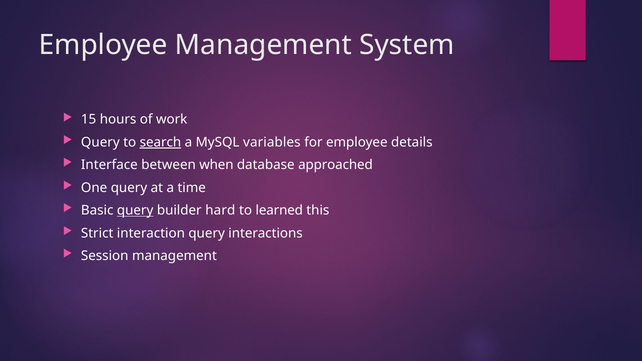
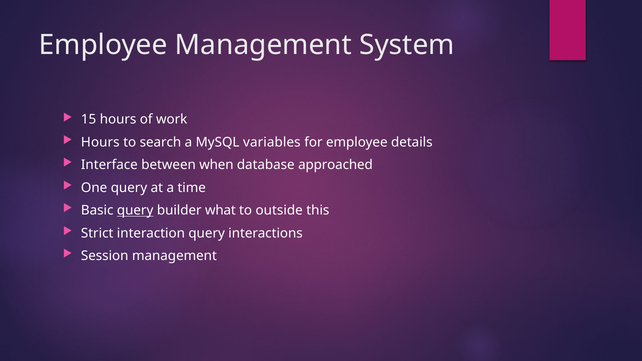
Query: Query -> Hours (100, 142)
search underline: present -> none (160, 142)
hard: hard -> what (220, 210)
learned: learned -> outside (279, 210)
